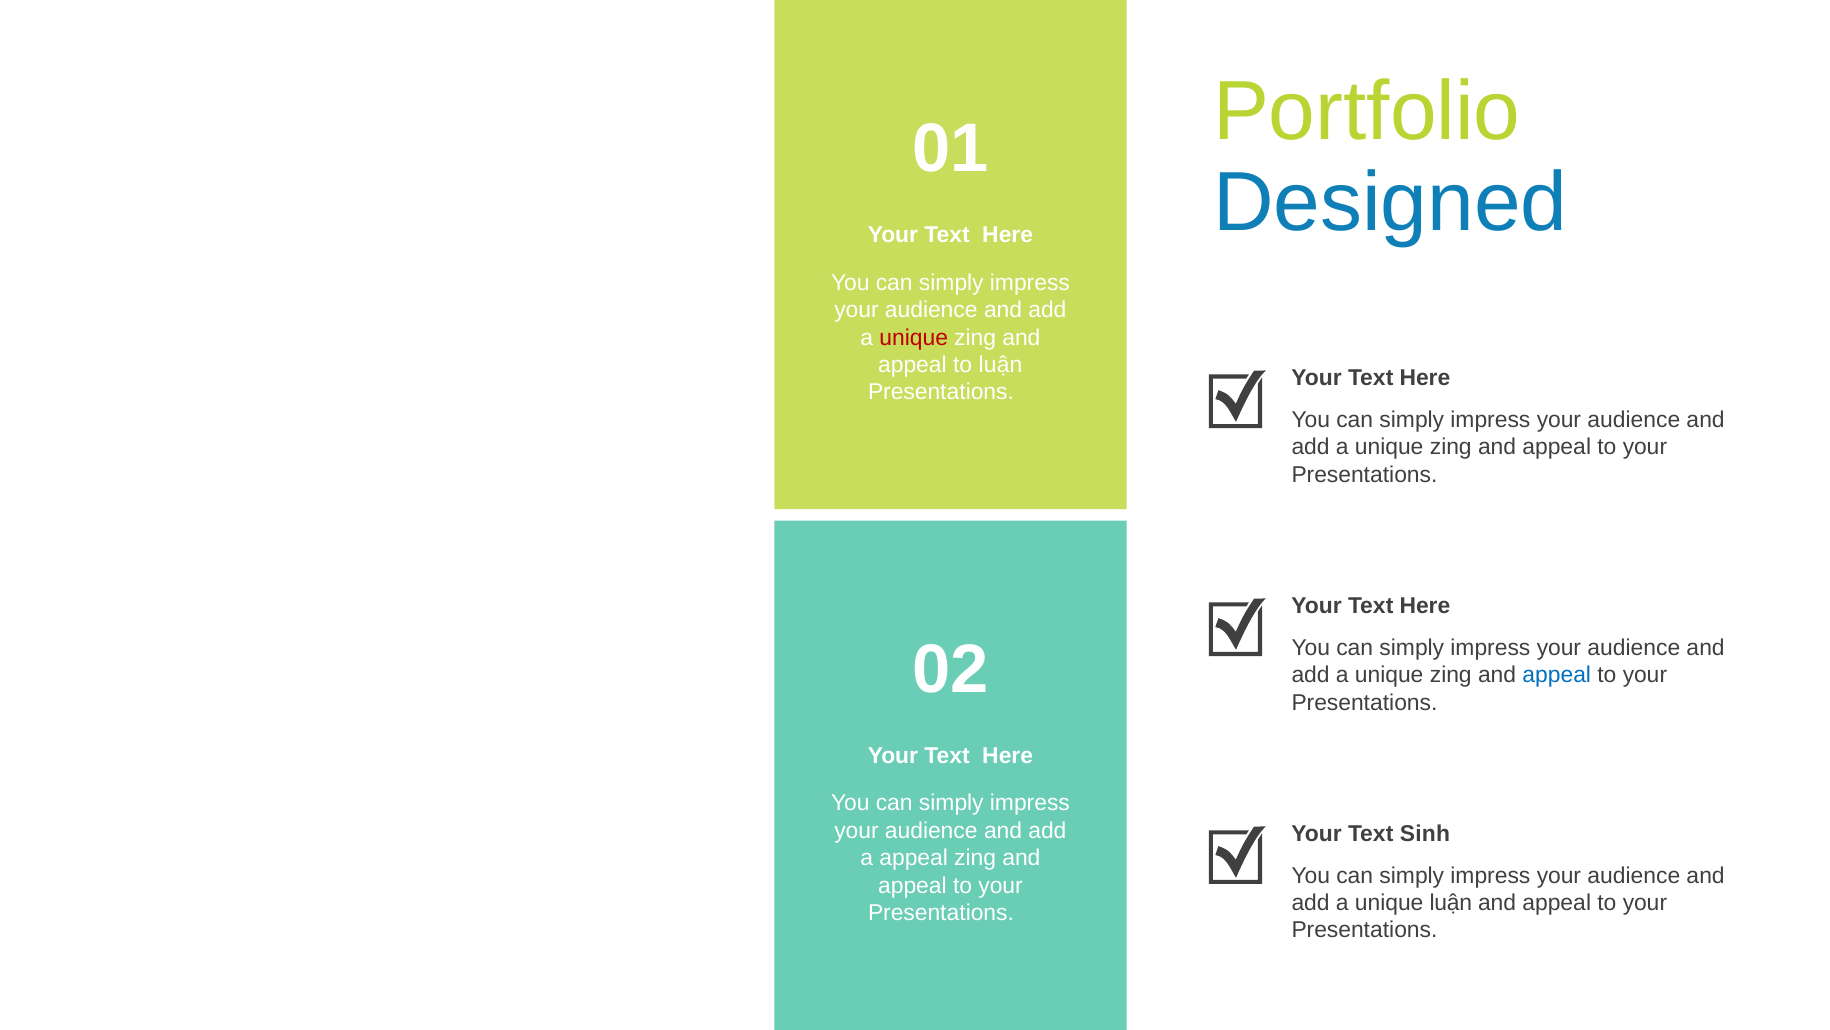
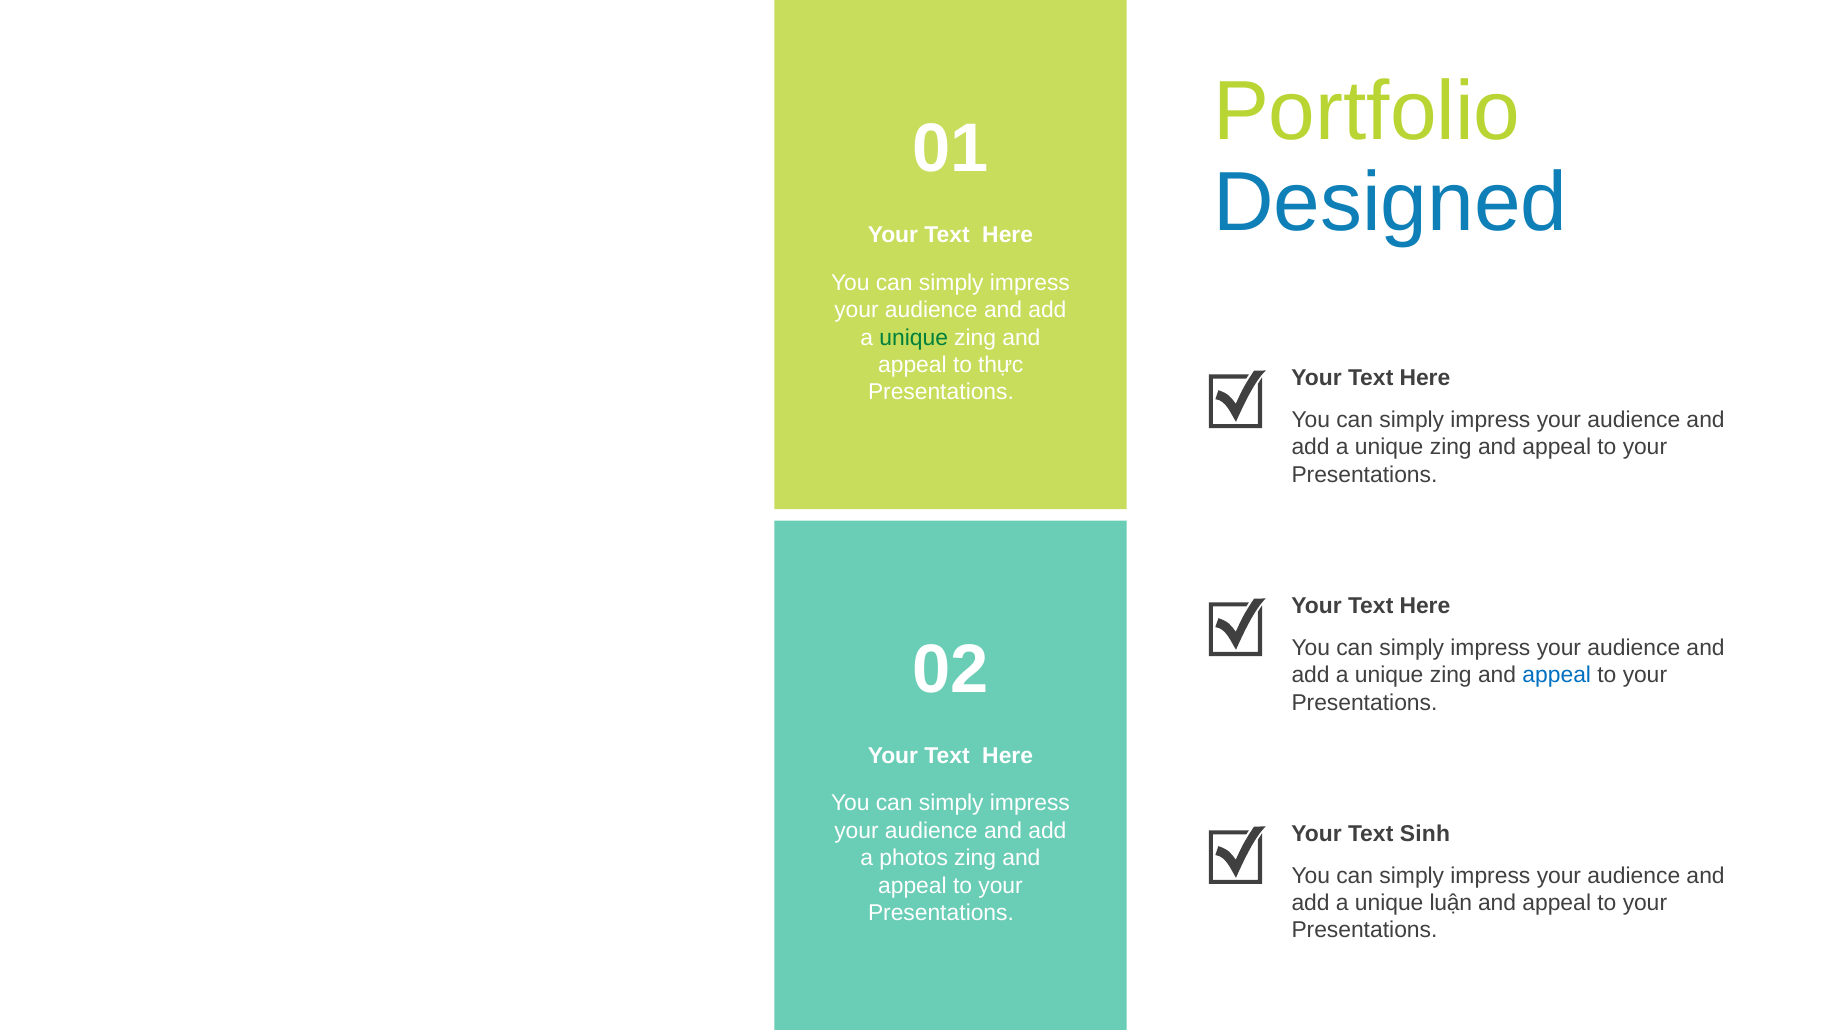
unique colour: red -> green (914, 337)
to luận: luận -> thực (1001, 365)
a appeal: appeal -> photos (914, 858)
